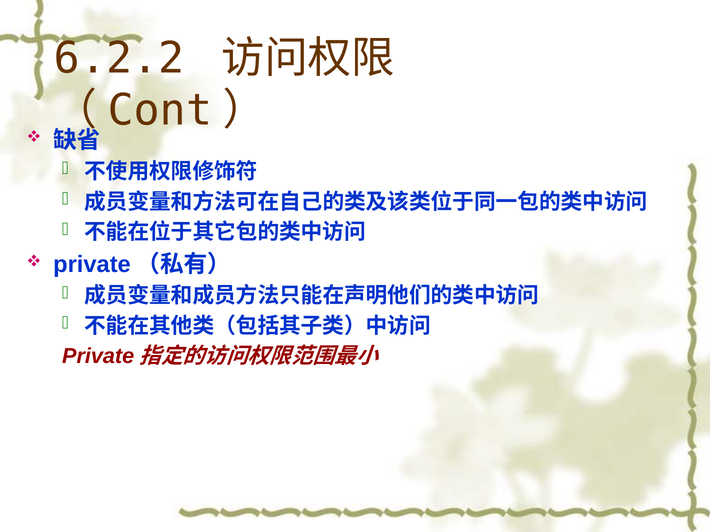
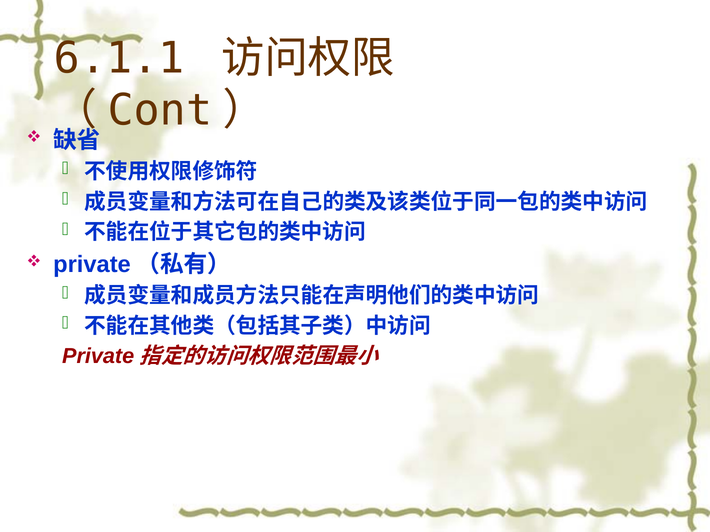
6.2.2: 6.2.2 -> 6.1.1 (119, 59)
